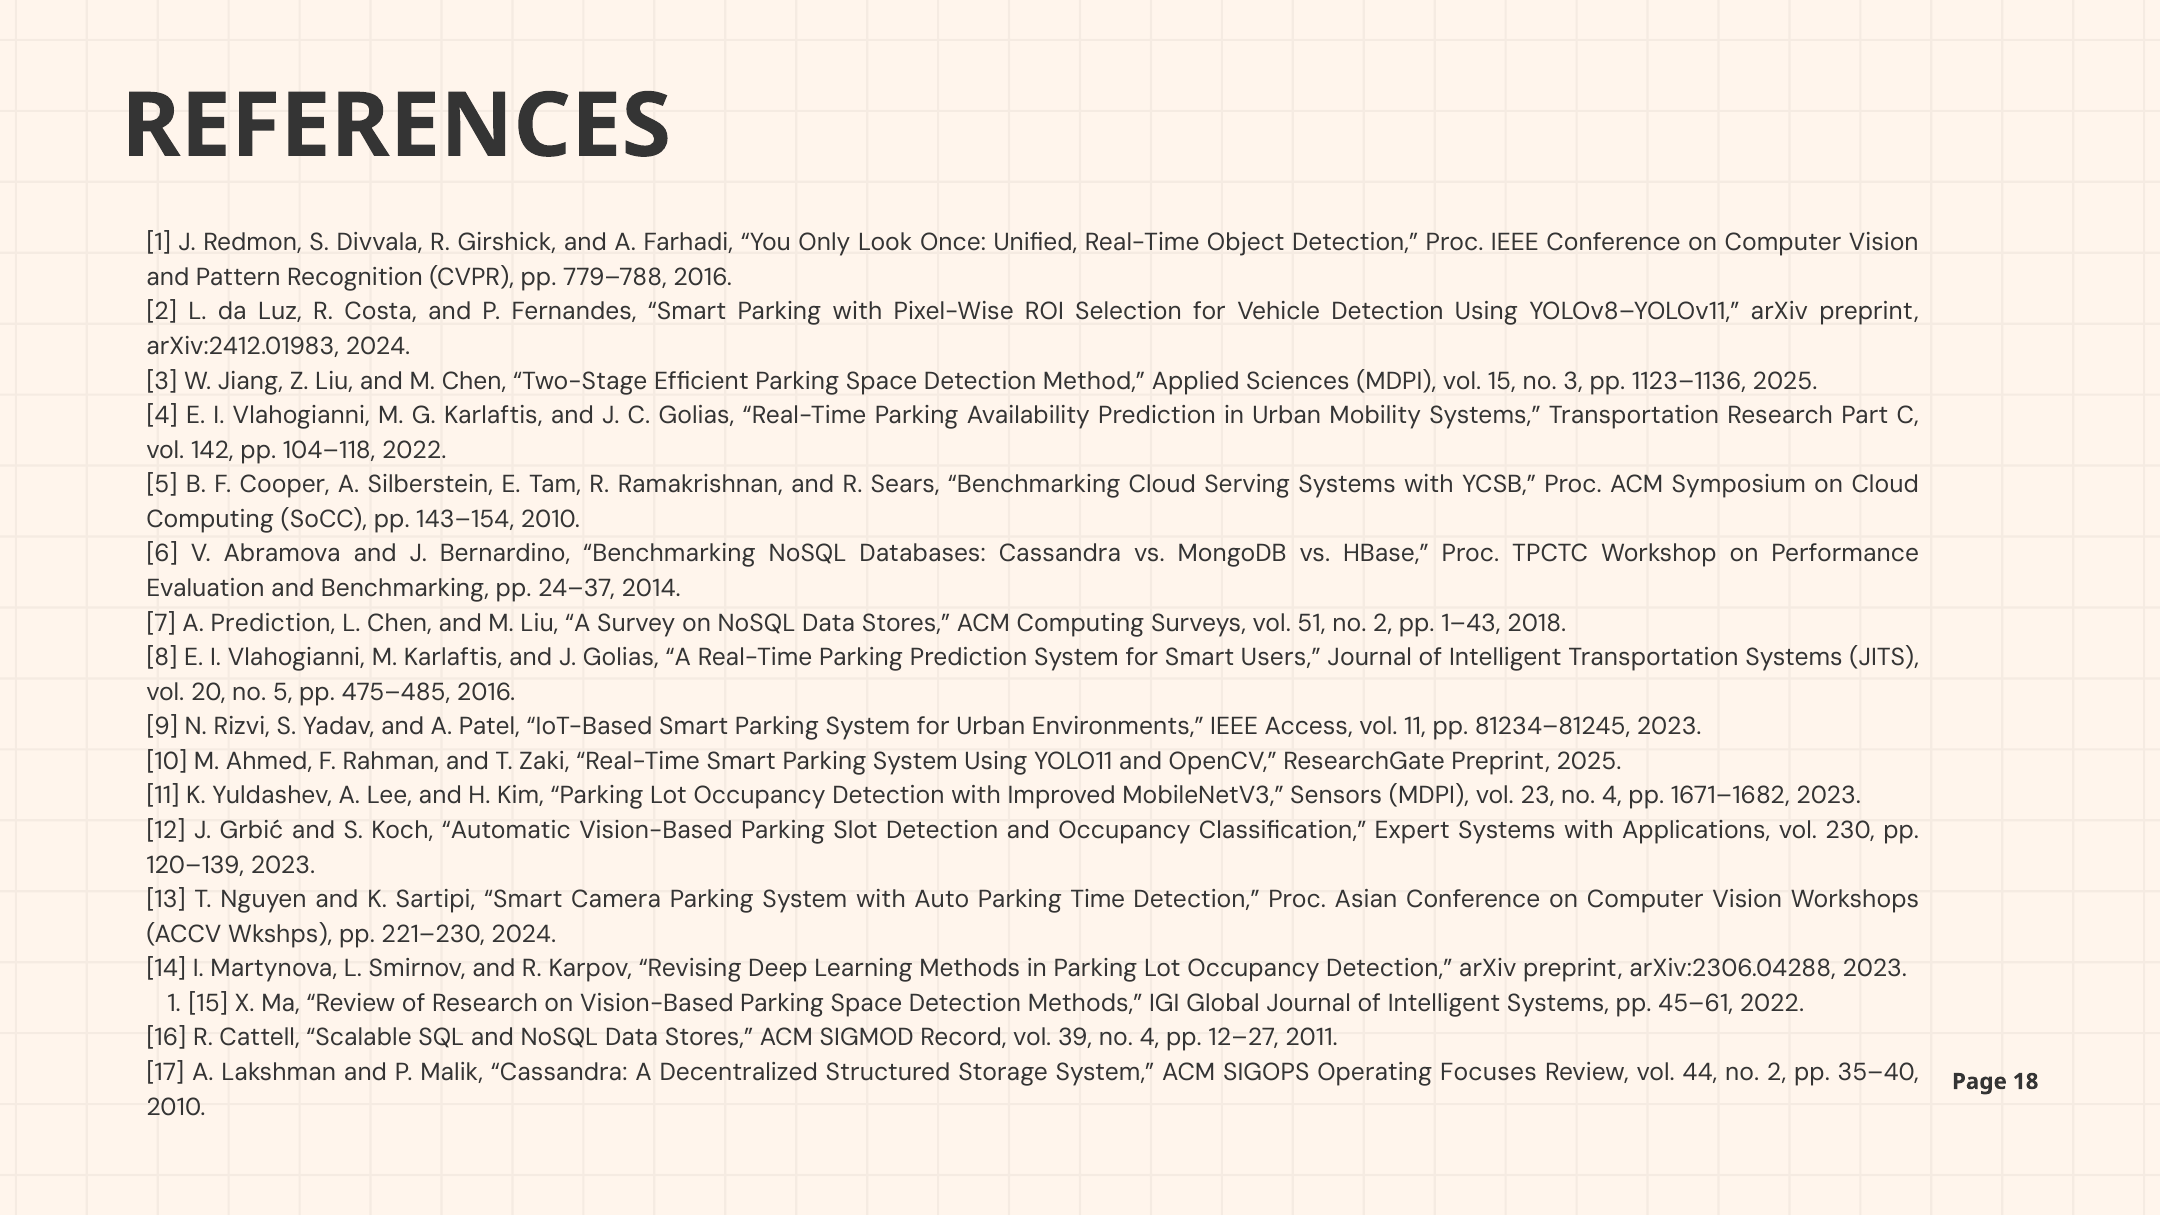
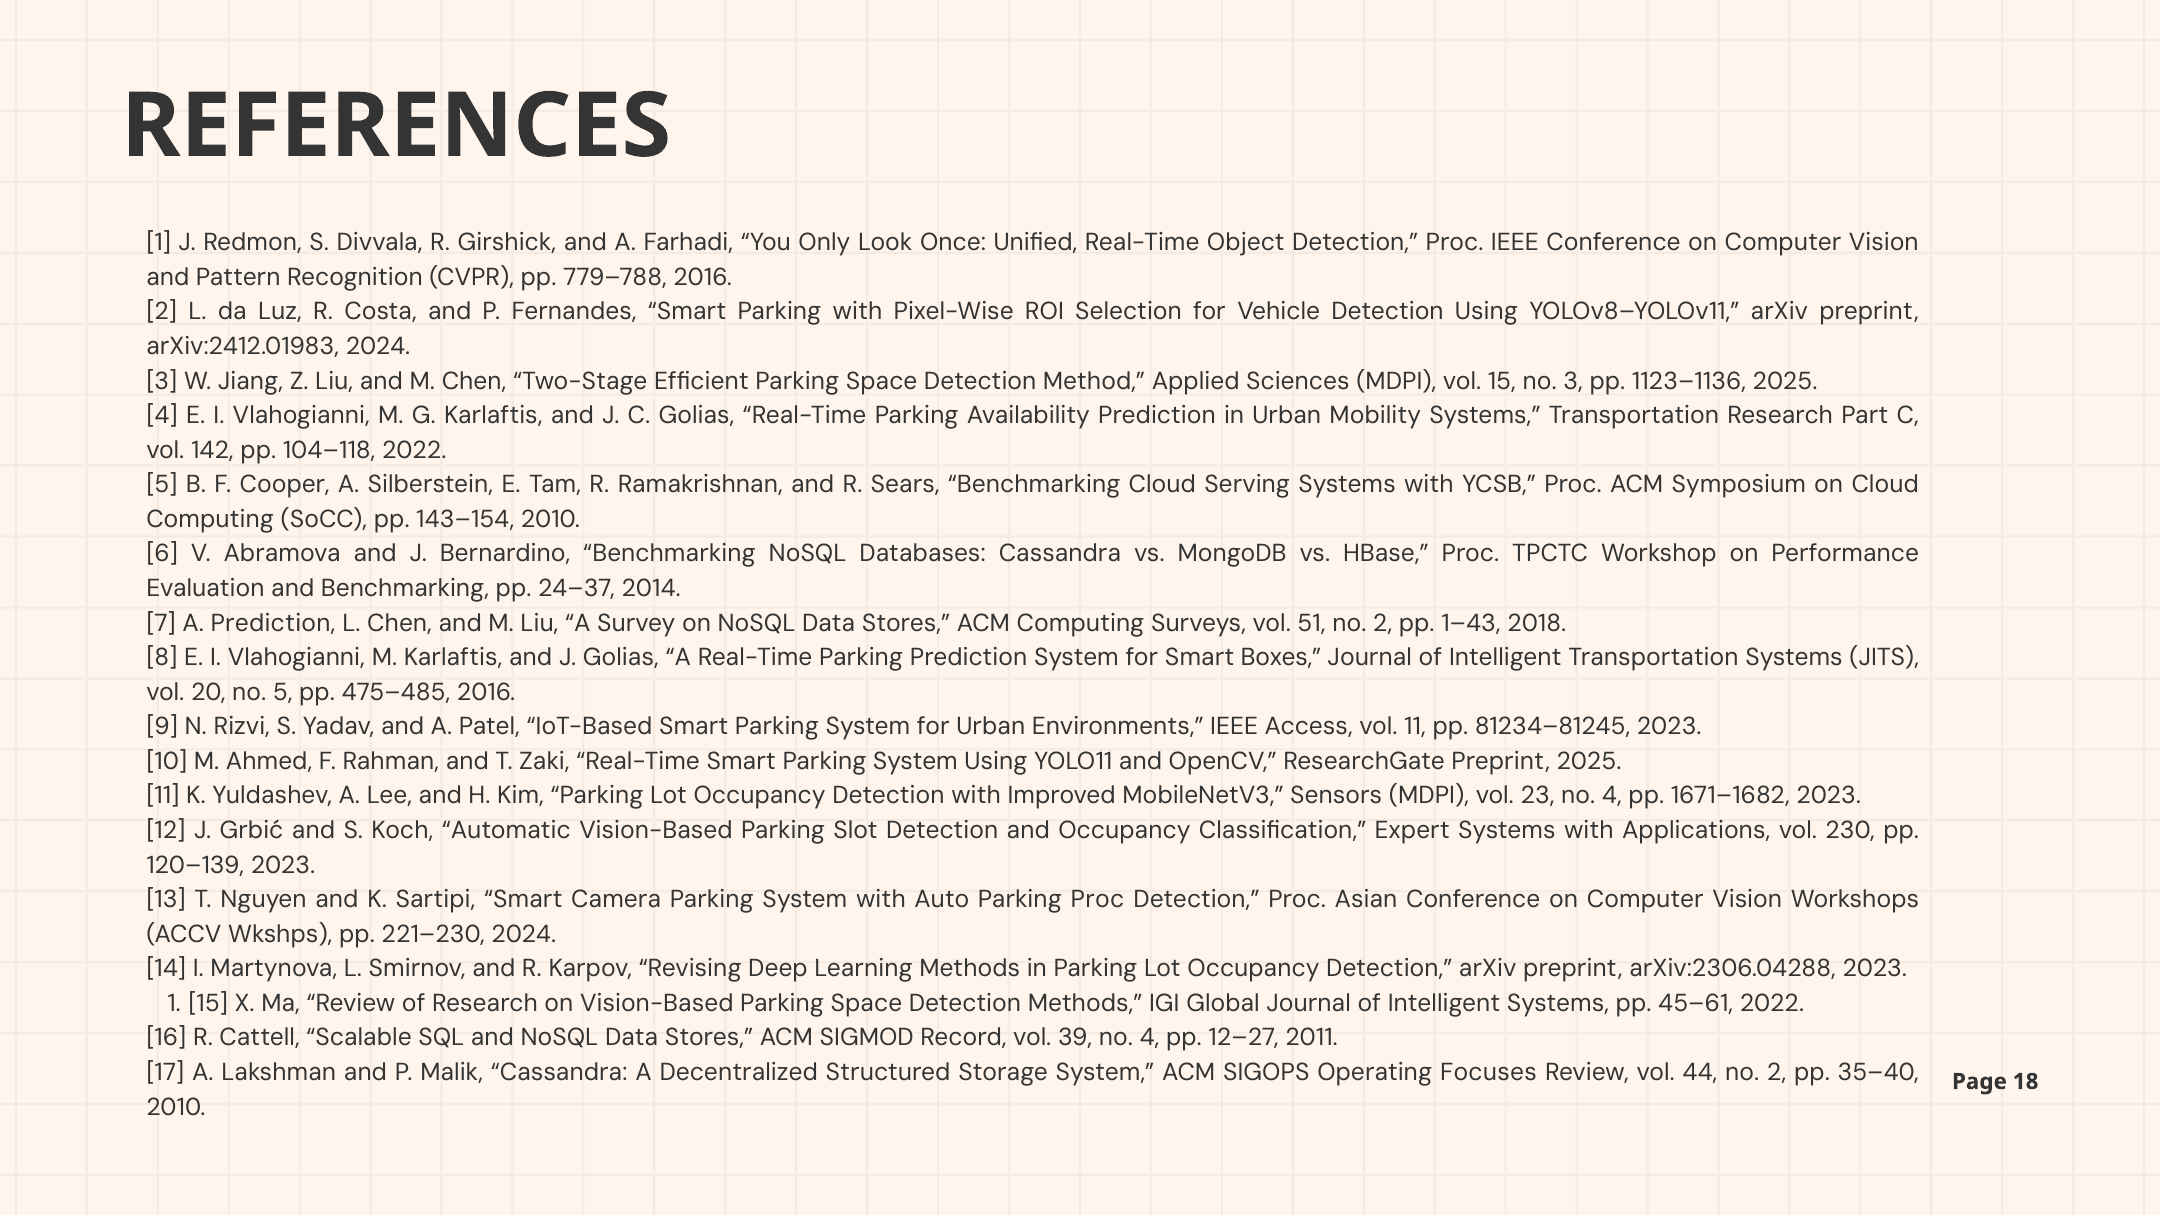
Users: Users -> Boxes (1281, 658)
Parking Time: Time -> Proc (1098, 900)
